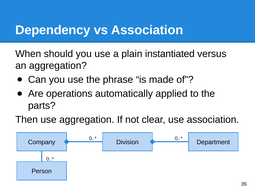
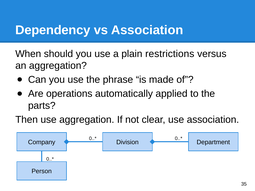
instantiated: instantiated -> restrictions (170, 54)
